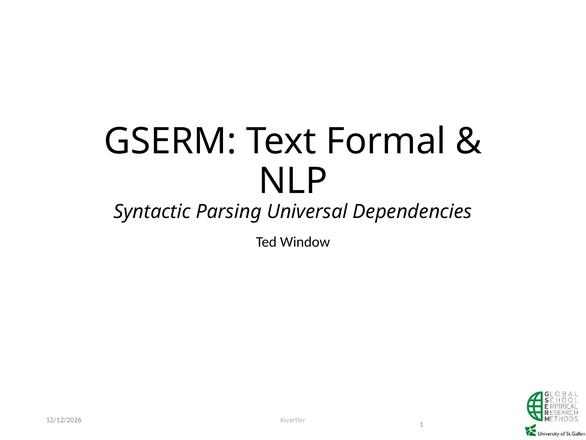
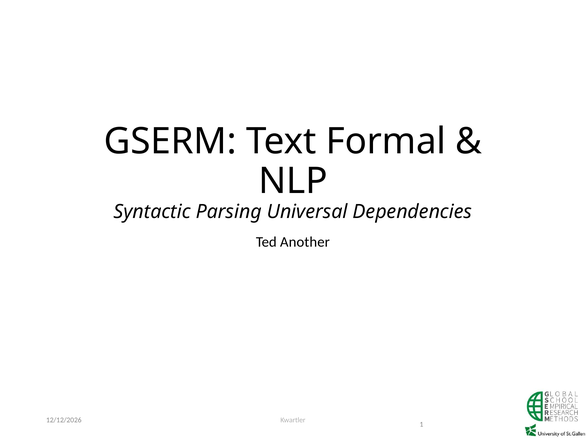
Window: Window -> Another (305, 242)
